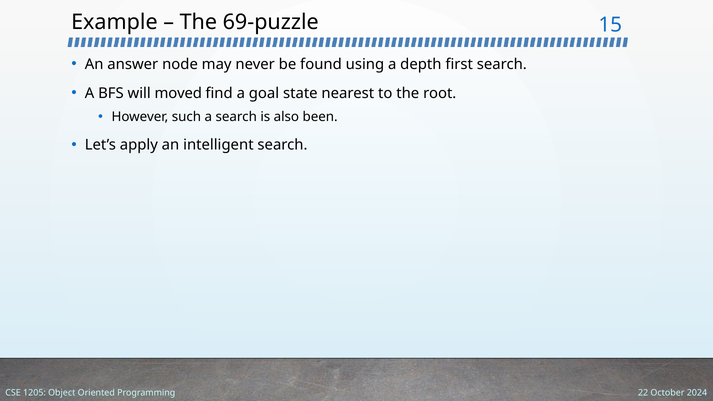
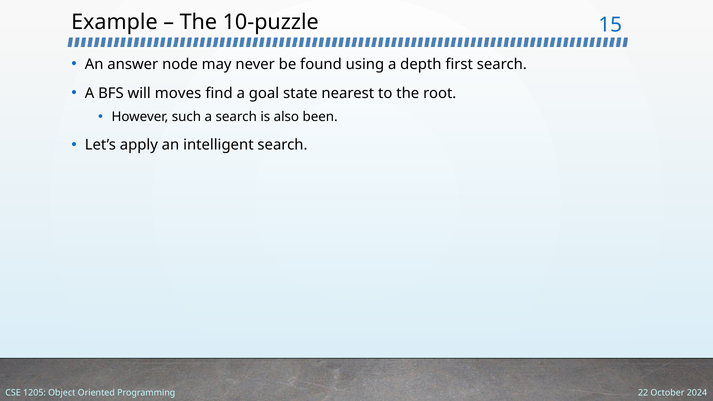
69-puzzle: 69-puzzle -> 10-puzzle (271, 22)
moved: moved -> moves (178, 93)
